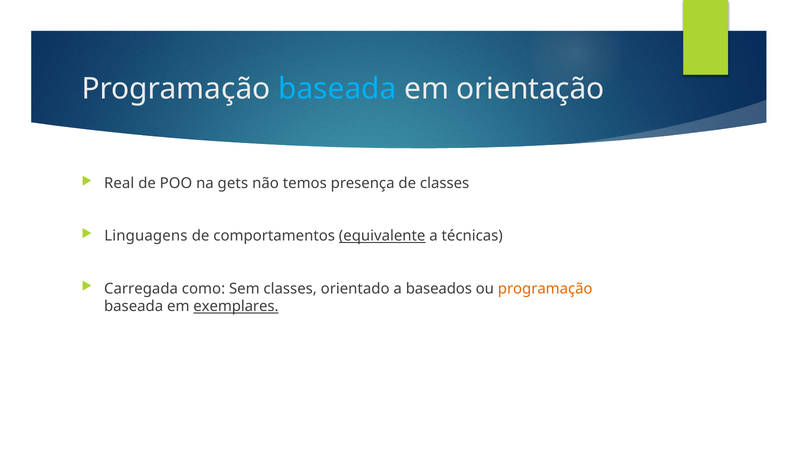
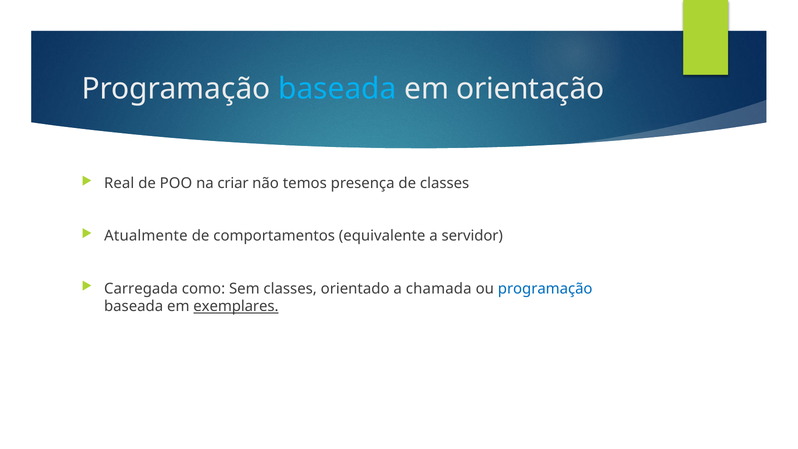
gets: gets -> criar (233, 183)
Linguagens: Linguagens -> Atualmente (146, 236)
equivalente underline: present -> none (382, 236)
técnicas: técnicas -> servidor (472, 236)
baseados: baseados -> chamada (439, 289)
programação colour: orange -> blue (545, 289)
